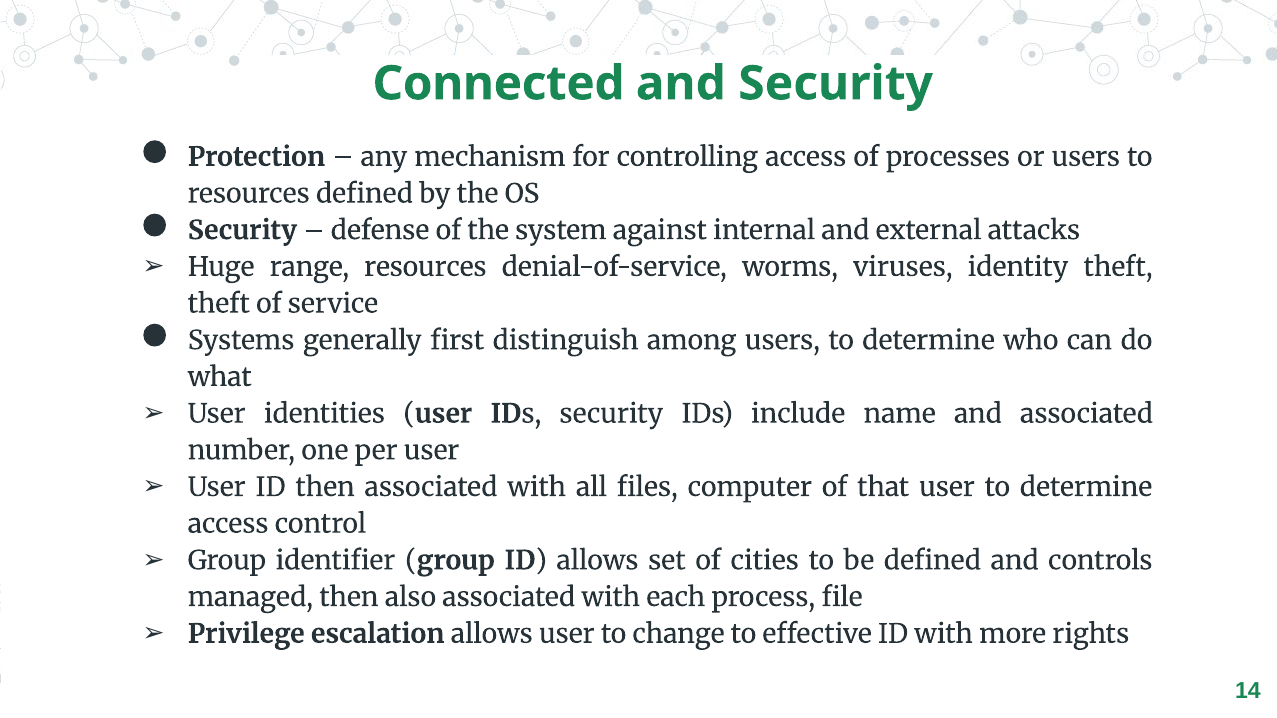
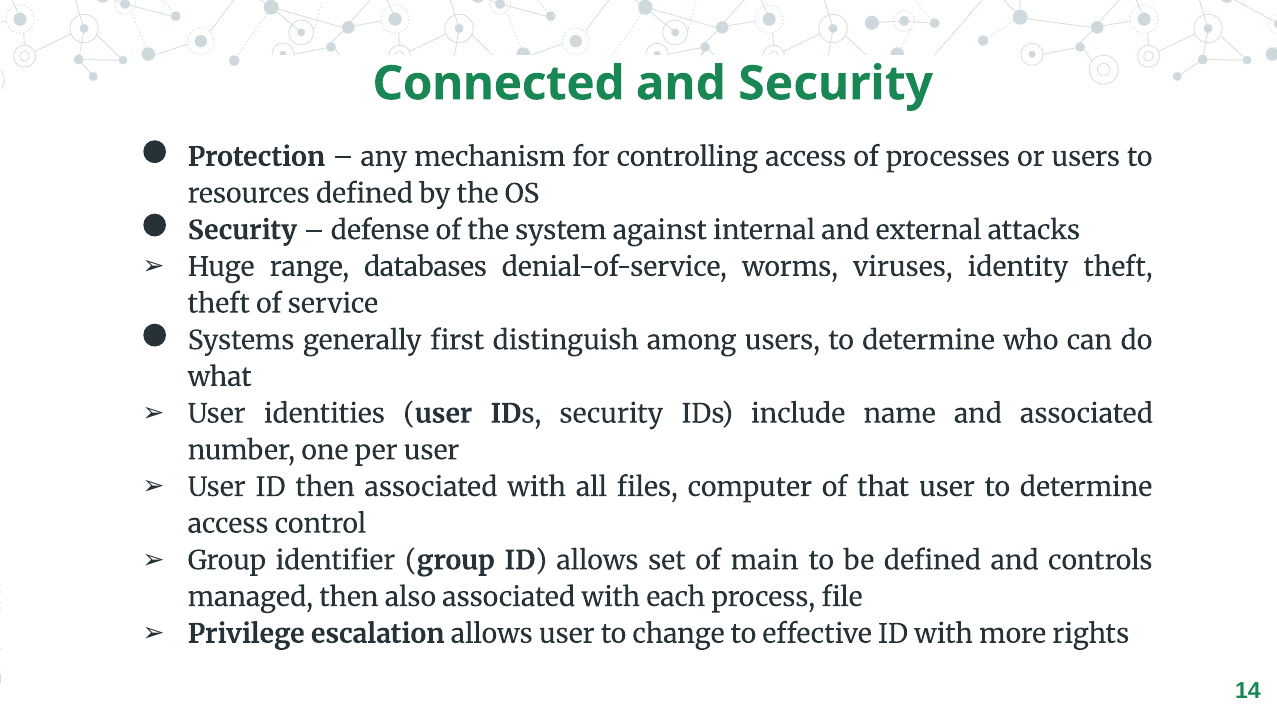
range resources: resources -> databases (425, 267)
cities: cities -> main (765, 561)
